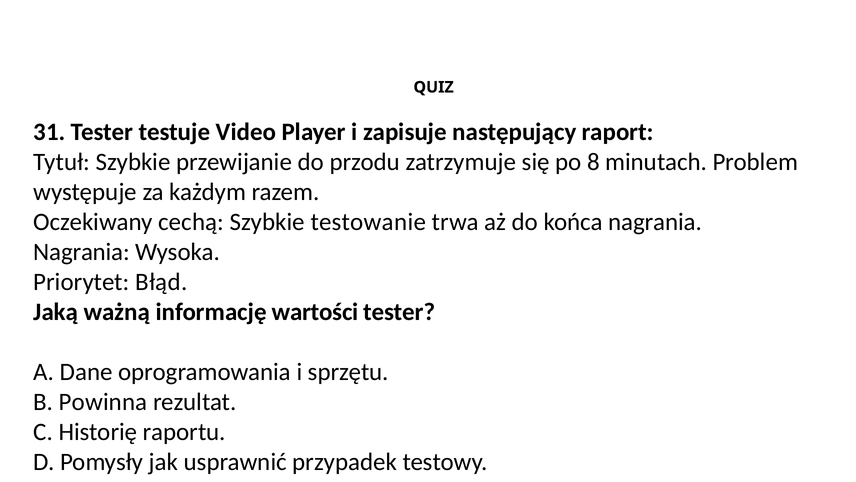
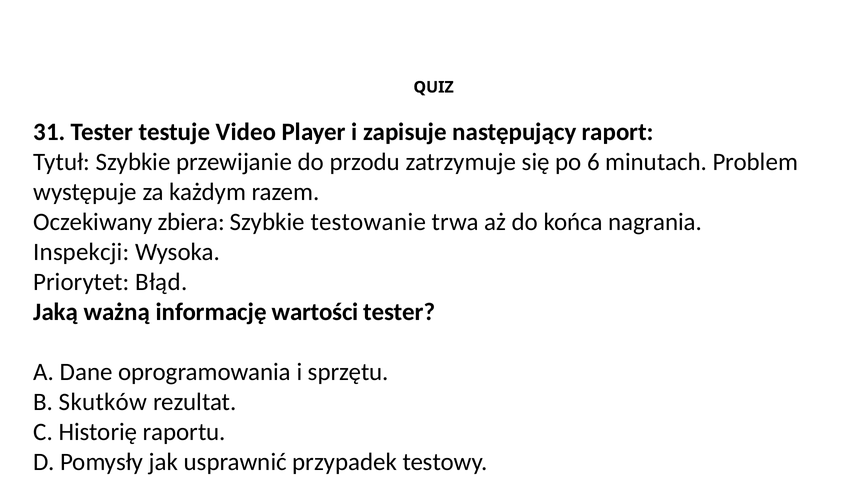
8: 8 -> 6 (593, 162)
cechą: cechą -> zbiera (191, 222)
Nagrania: Nagrania -> Inspekcji (81, 252)
Powinna: Powinna -> Skutków (103, 401)
